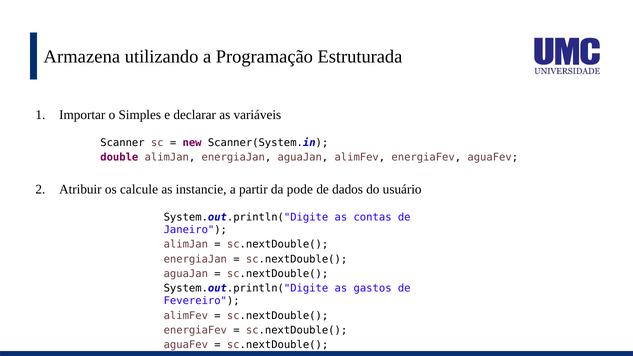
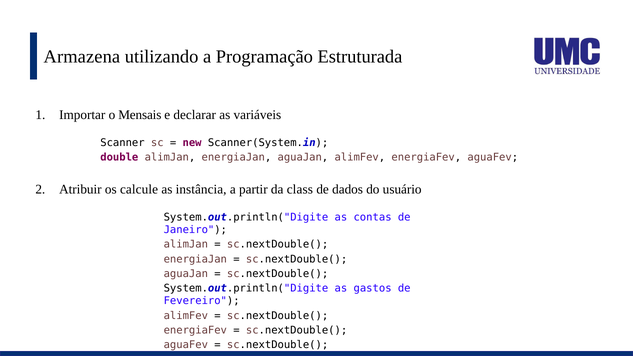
Simples: Simples -> Mensais (140, 115)
instancie: instancie -> instância (201, 189)
pode: pode -> class (300, 189)
